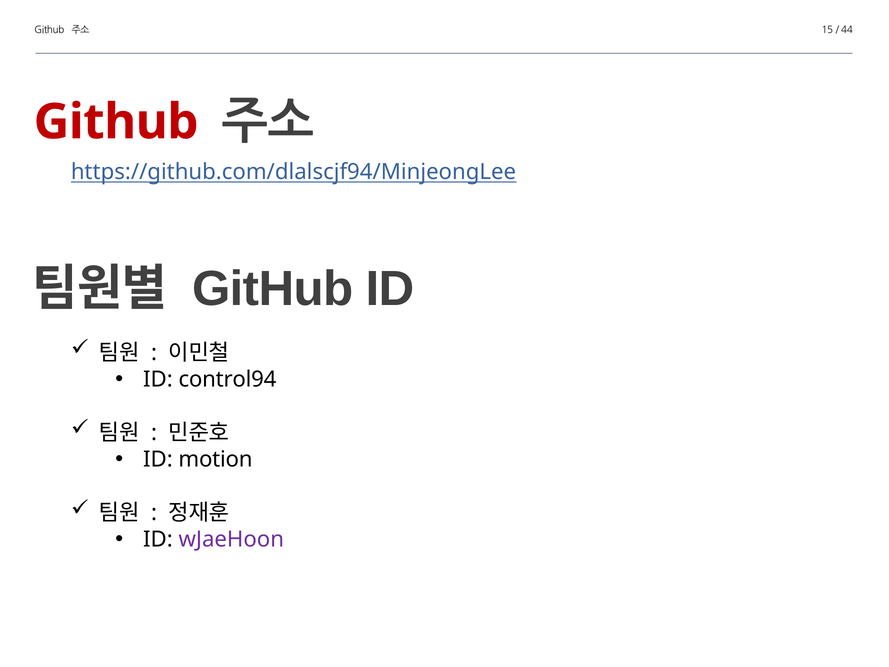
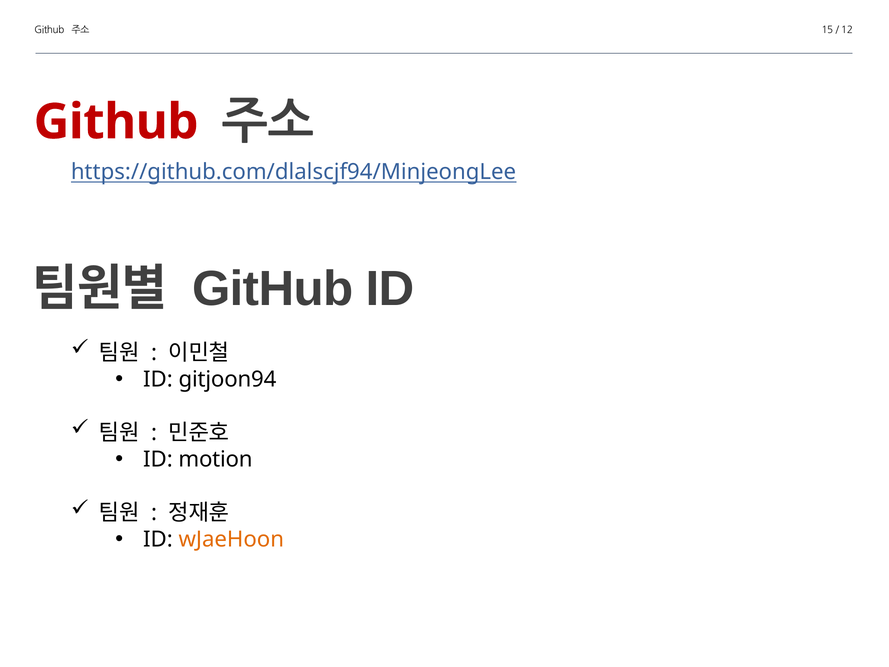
44: 44 -> 12 (847, 30)
control94: control94 -> gitjoon94 (227, 379)
wJaeHoon colour: purple -> orange (231, 539)
